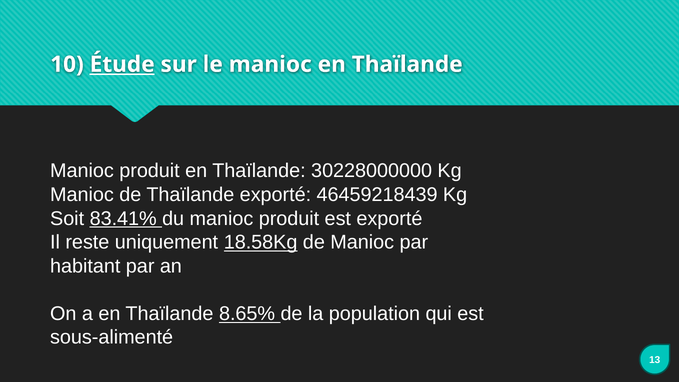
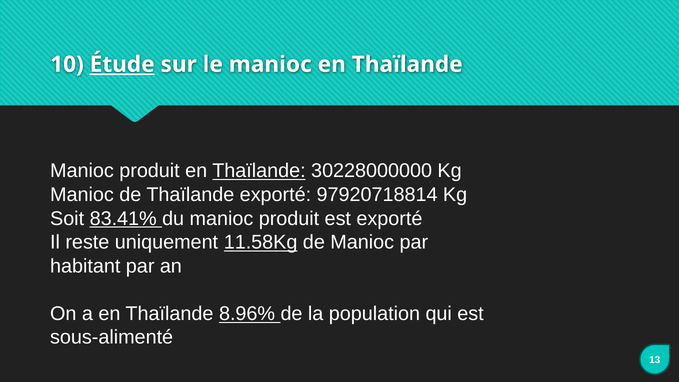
Thaïlande underline: none -> present (259, 171)
46459218439: 46459218439 -> 97920718814 (377, 195)
18.58Kg: 18.58Kg -> 11.58Kg (261, 242)
8.65%: 8.65% -> 8.96% (247, 314)
